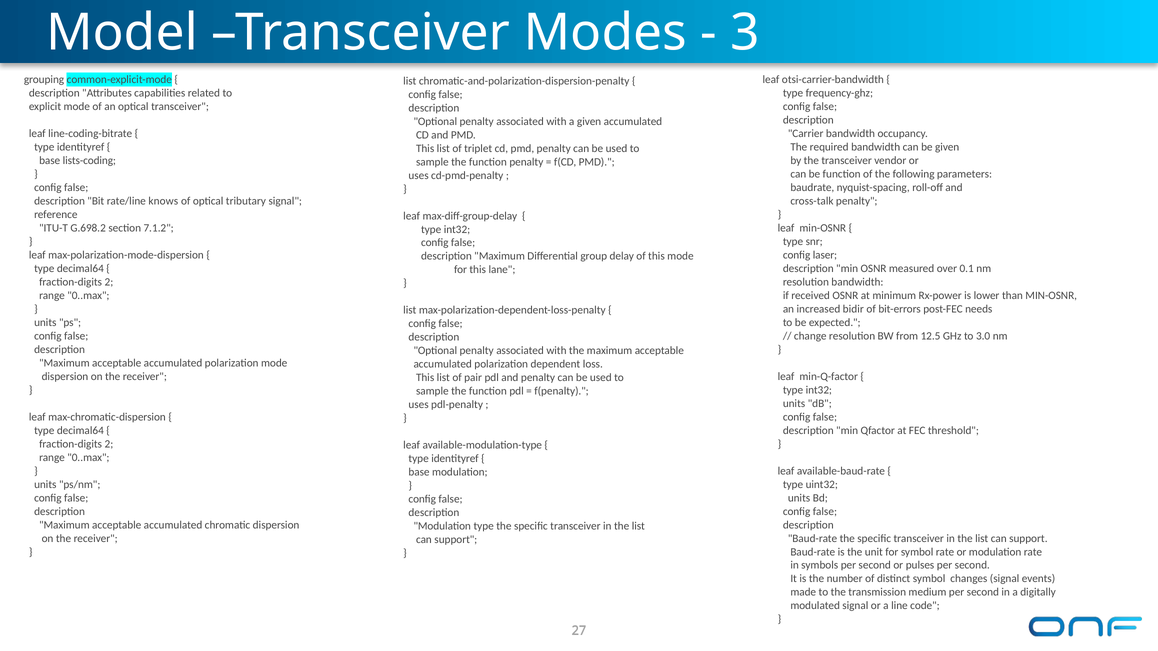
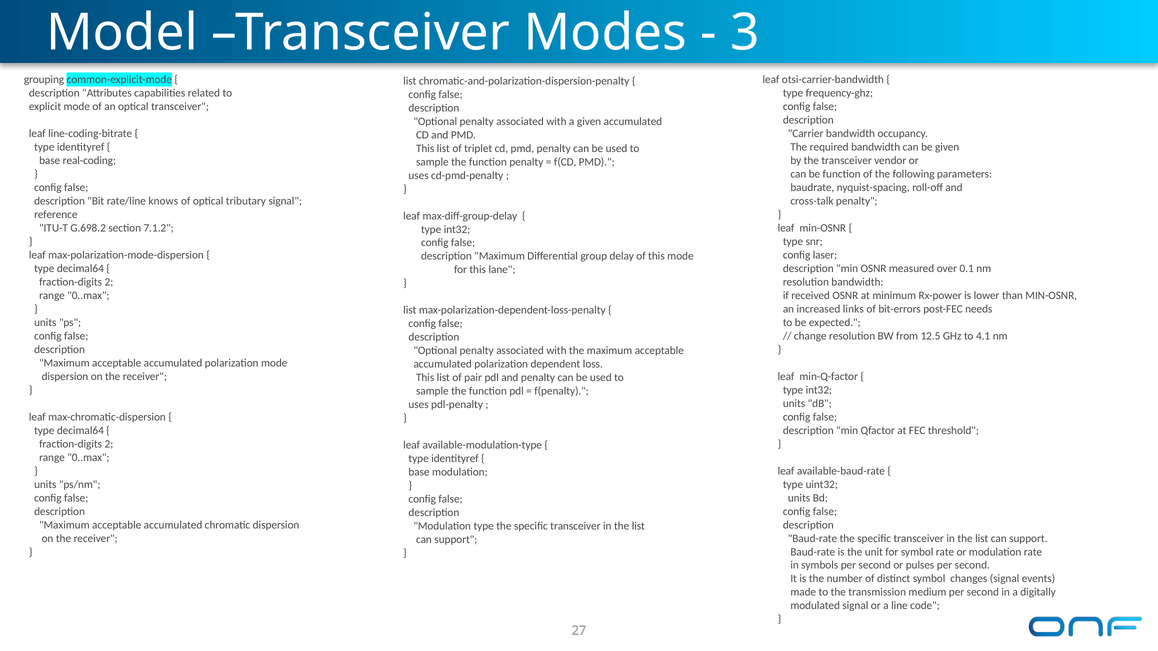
lists-coding: lists-coding -> real-coding (89, 161)
bidir: bidir -> links (853, 309)
3.0: 3.0 -> 4.1 (983, 336)
